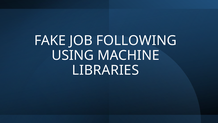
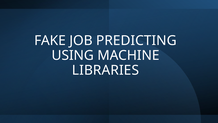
FOLLOWING: FOLLOWING -> PREDICTING (136, 41)
